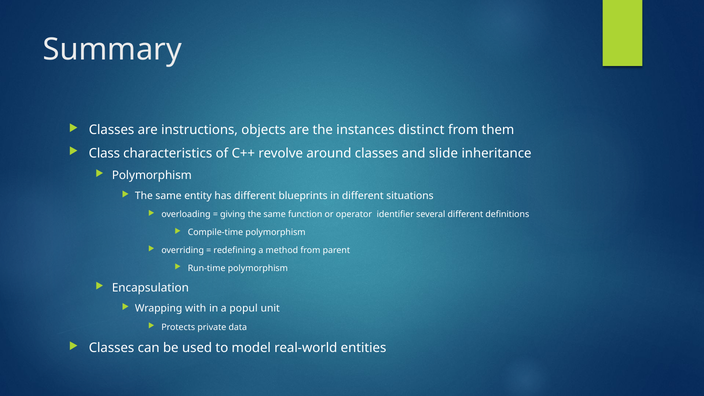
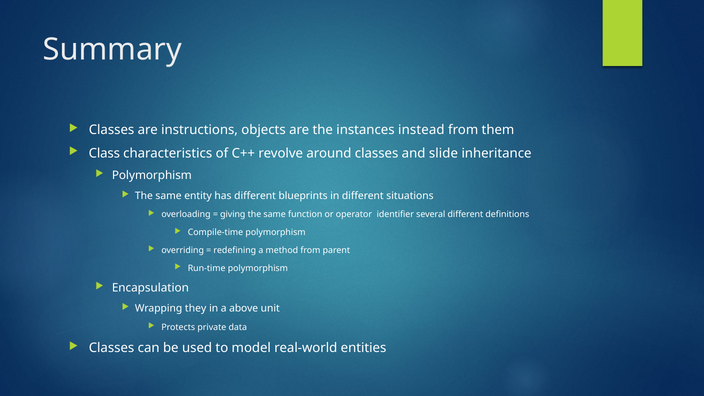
distinct: distinct -> instead (421, 130)
with: with -> they (196, 309)
popul: popul -> above (244, 309)
